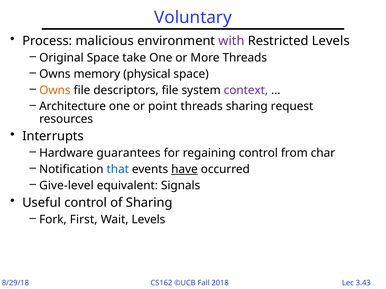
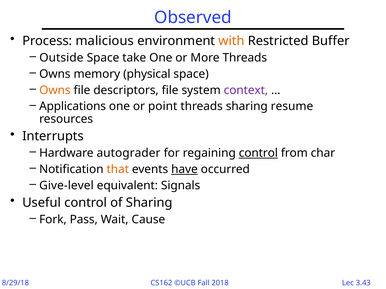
Voluntary: Voluntary -> Observed (193, 18)
with colour: purple -> orange (231, 41)
Restricted Levels: Levels -> Buffer (331, 41)
Original: Original -> Outside (61, 58)
Architecture: Architecture -> Applications (73, 107)
request: request -> resume (292, 107)
guarantees: guarantees -> autograder (129, 153)
control underline: none -> present (258, 153)
that colour: blue -> orange (118, 170)
First: First -> Pass (84, 220)
Wait Levels: Levels -> Cause (148, 220)
